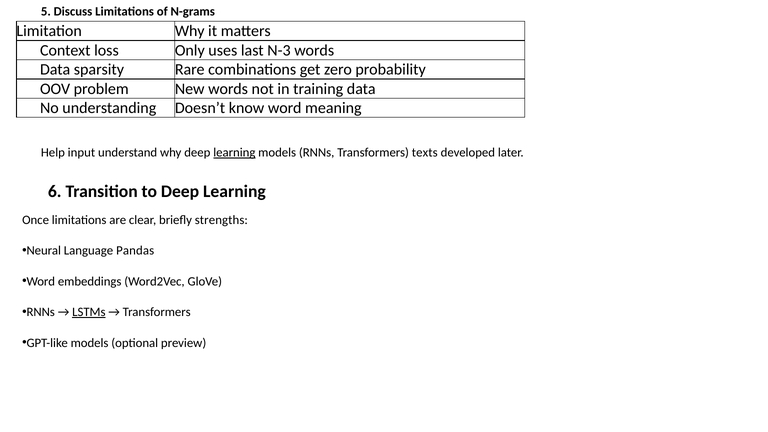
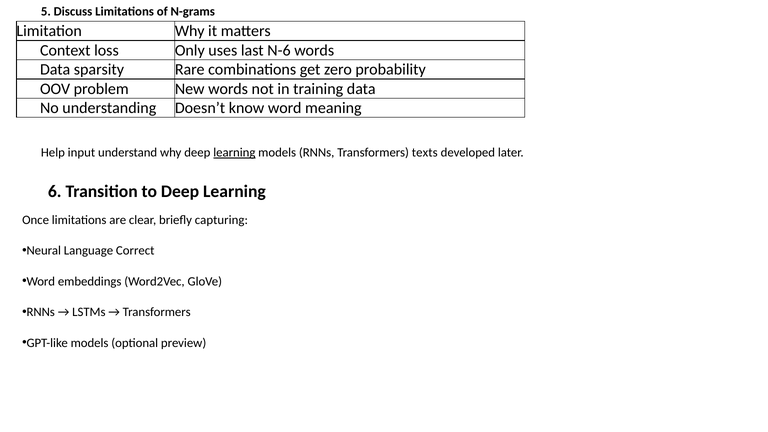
N-3: N-3 -> N-6 (279, 50)
strengths: strengths -> capturing (221, 220)
Pandas: Pandas -> Correct (135, 251)
LSTMs underline: present -> none (89, 312)
